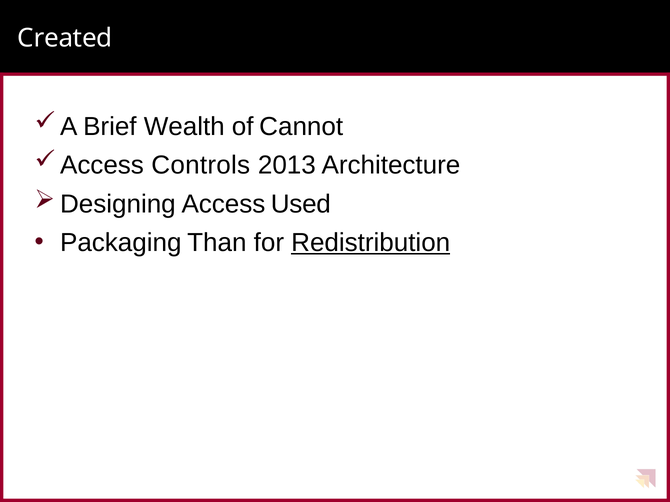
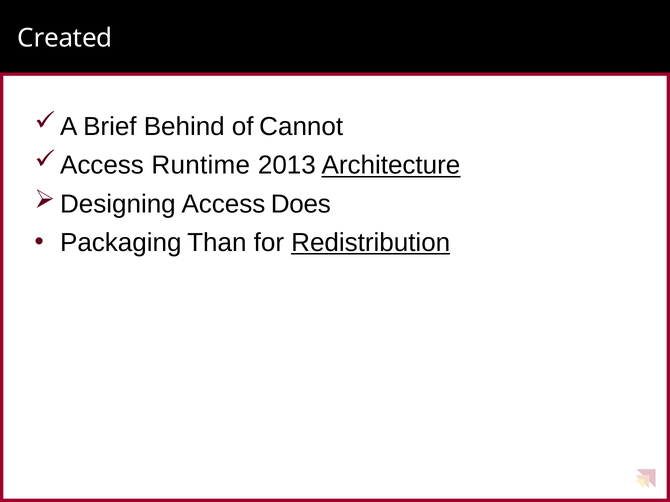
Wealth: Wealth -> Behind (184, 127)
Controls: Controls -> Runtime (201, 166)
Architecture underline: none -> present (391, 166)
Used: Used -> Does (301, 204)
